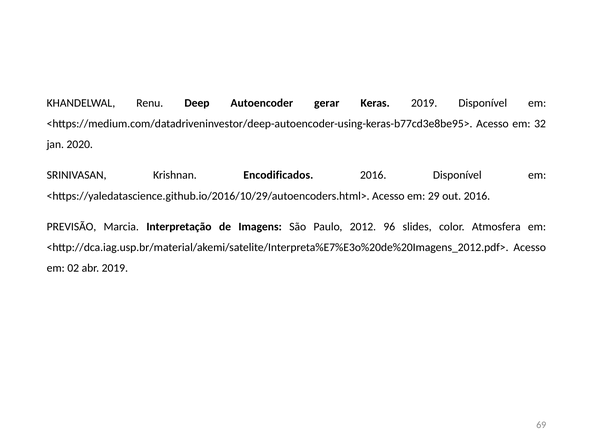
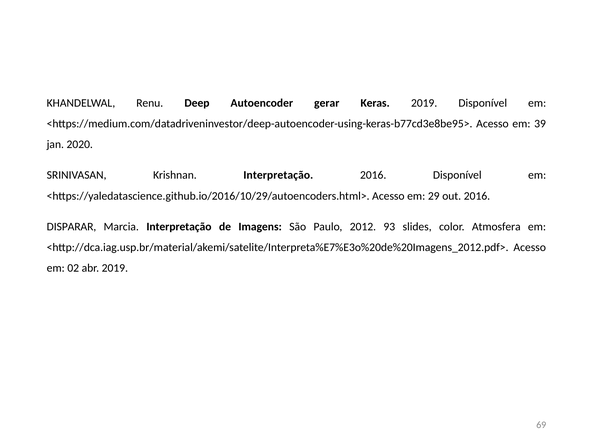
32: 32 -> 39 (540, 124)
Krishnan Encodificados: Encodificados -> Interpretação (278, 175)
PREVISÃO: PREVISÃO -> DISPARAR (71, 226)
96: 96 -> 93 (389, 226)
